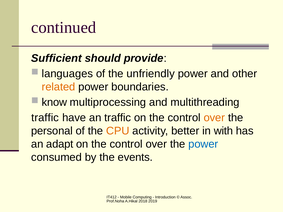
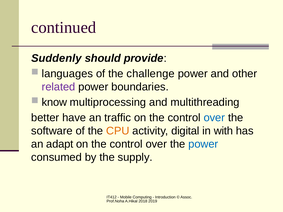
Sufficient: Sufficient -> Suddenly (56, 58)
unfriendly: unfriendly -> challenge (151, 74)
related colour: orange -> purple (59, 87)
traffic: traffic -> better (45, 118)
over colour: orange -> blue (214, 118)
personal: personal -> software (52, 131)
better: better -> digital (185, 131)
events: events -> supply (135, 157)
